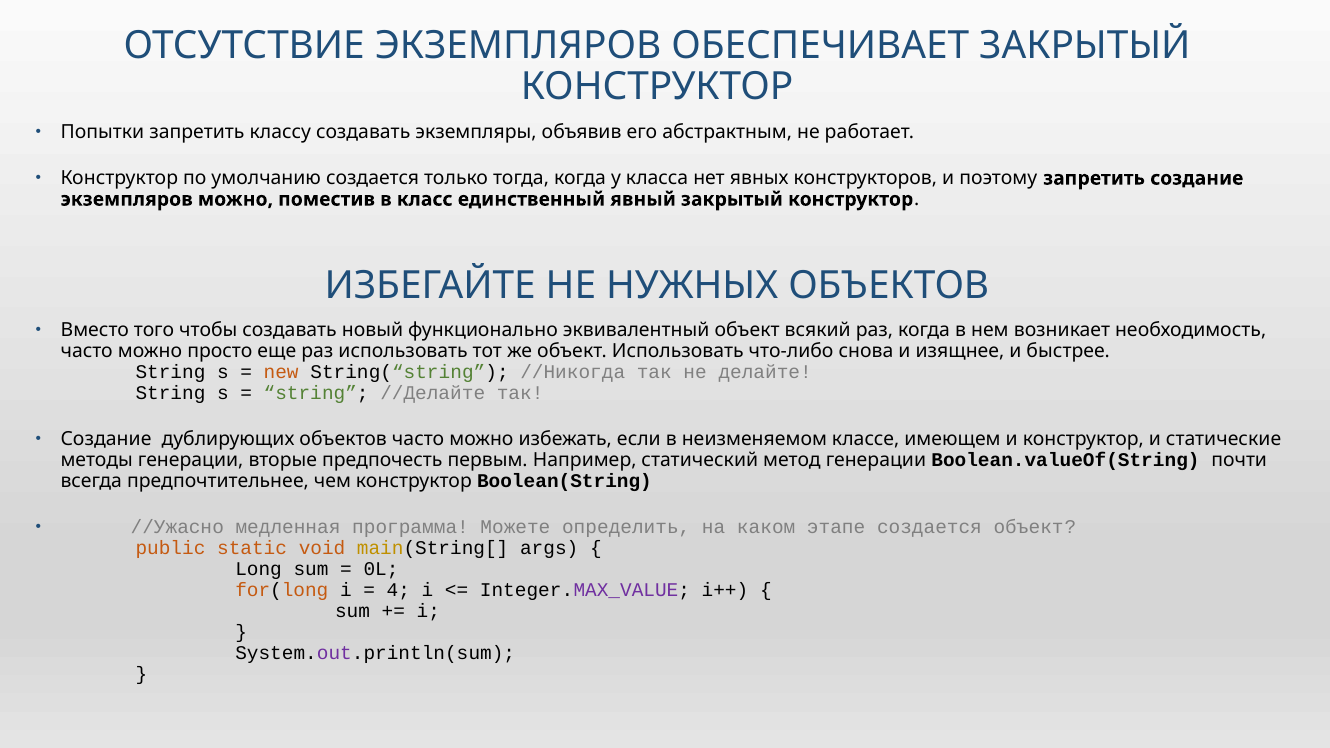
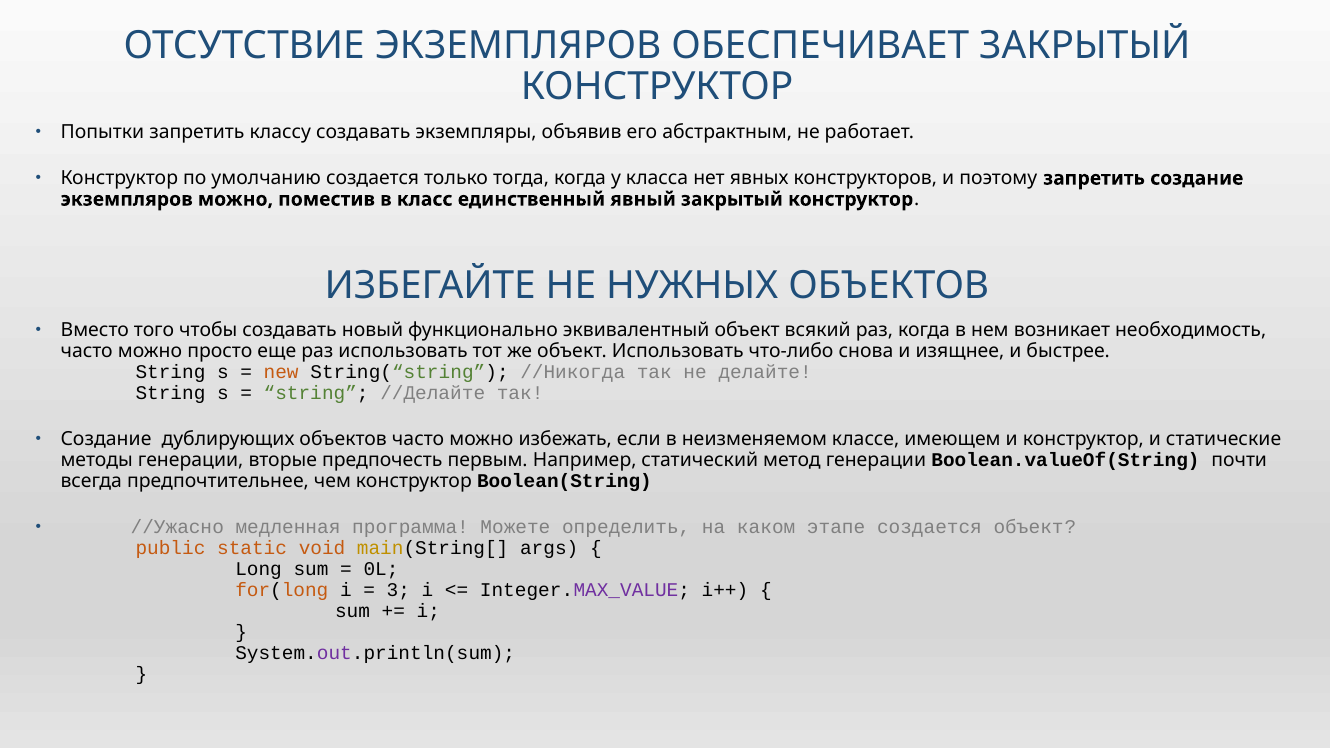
4: 4 -> 3 (398, 591)
